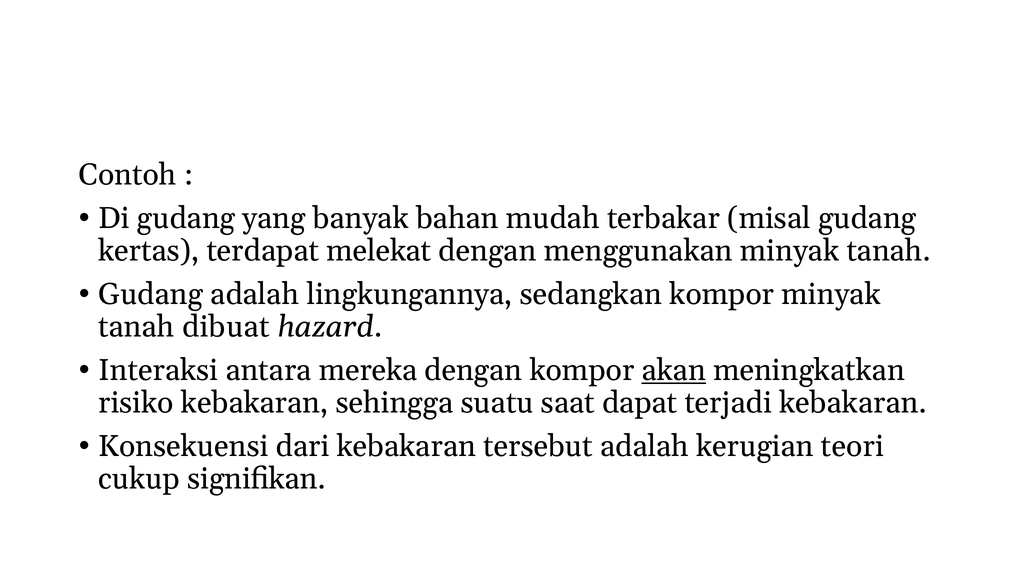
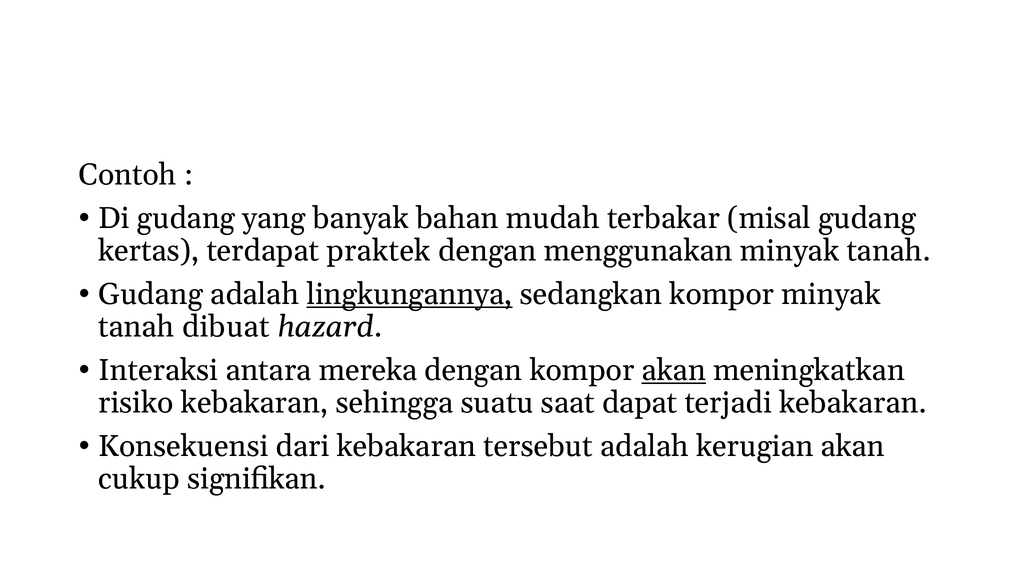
melekat: melekat -> praktek (379, 251)
lingkungannya underline: none -> present (410, 294)
kerugian teori: teori -> akan (853, 446)
